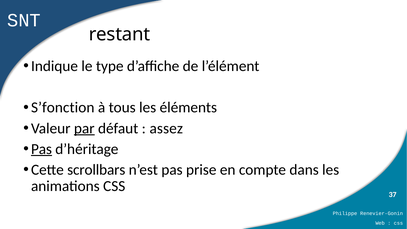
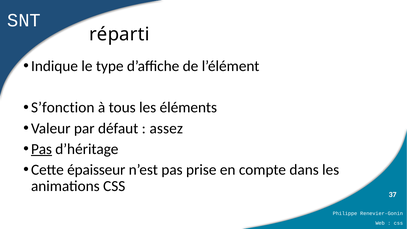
restant: restant -> réparti (119, 34)
par underline: present -> none (84, 128)
scrollbars: scrollbars -> épaisseur (96, 170)
